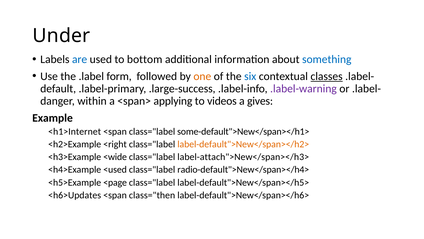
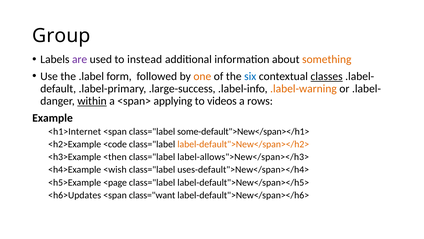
Under: Under -> Group (61, 36)
are colour: blue -> purple (80, 59)
bottom: bottom -> instead (145, 59)
something colour: blue -> orange (327, 59)
.label-warning colour: purple -> orange (303, 88)
within underline: none -> present (92, 101)
gives: gives -> rows (260, 101)
<right: <right -> <code (115, 144)
<wide: <wide -> <then (115, 157)
label-attach">New</span></h3>: label-attach">New</span></h3> -> label-allows">New</span></h3> (243, 157)
<used: <used -> <wish (115, 169)
radio-default">New</span></h4>: radio-default">New</span></h4> -> uses-default">New</span></h4> (243, 169)
class="then: class="then -> class="want (152, 195)
